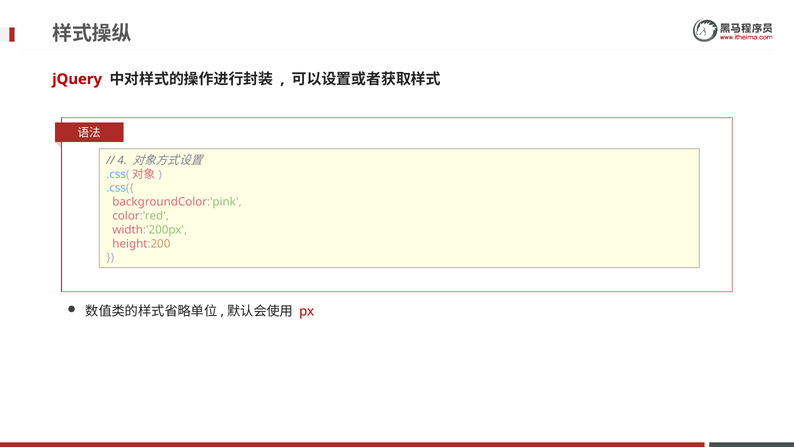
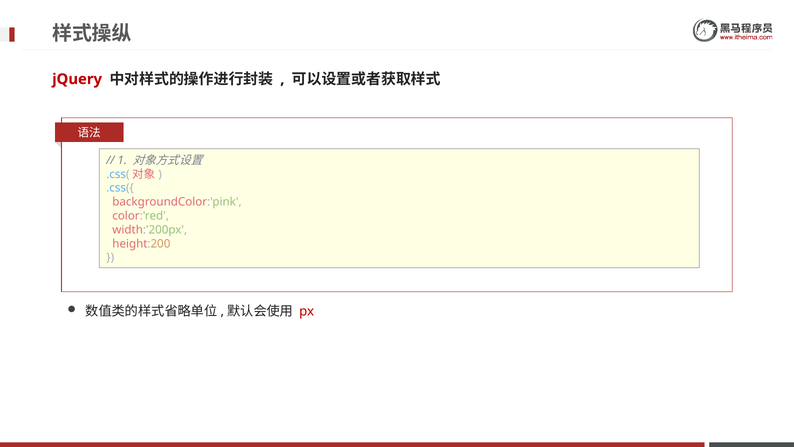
4: 4 -> 1 (122, 160)
